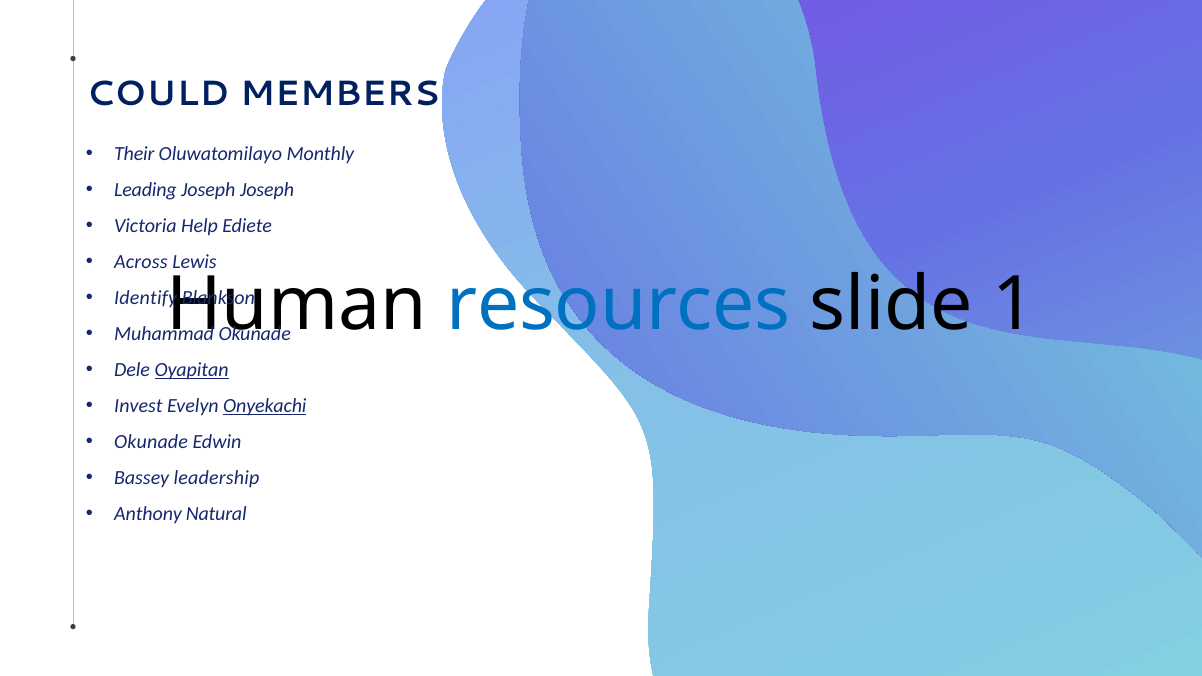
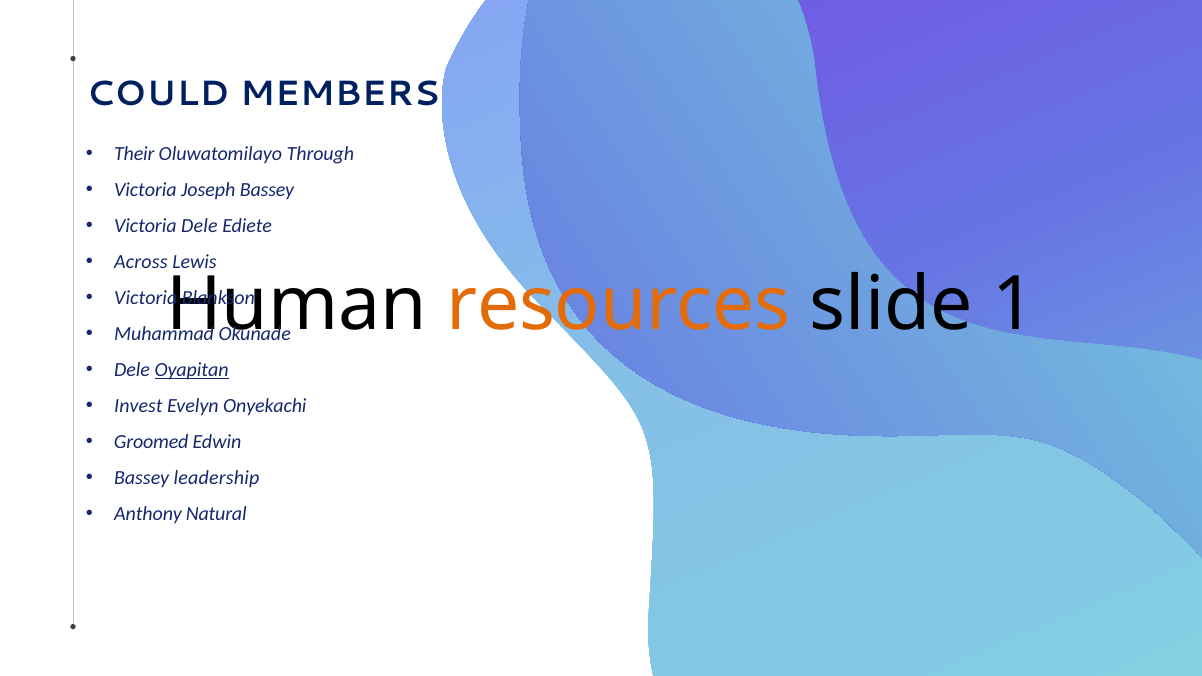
Monthly: Monthly -> Through (320, 154)
Leading: Leading -> Victoria (145, 190)
Joseph Joseph: Joseph -> Bassey (267, 190)
Victoria Help: Help -> Dele (199, 226)
resources colour: blue -> orange (619, 305)
Identify: Identify -> Victoria (146, 298)
Onyekachi underline: present -> none (265, 406)
Okunade: Okunade -> Groomed (151, 442)
